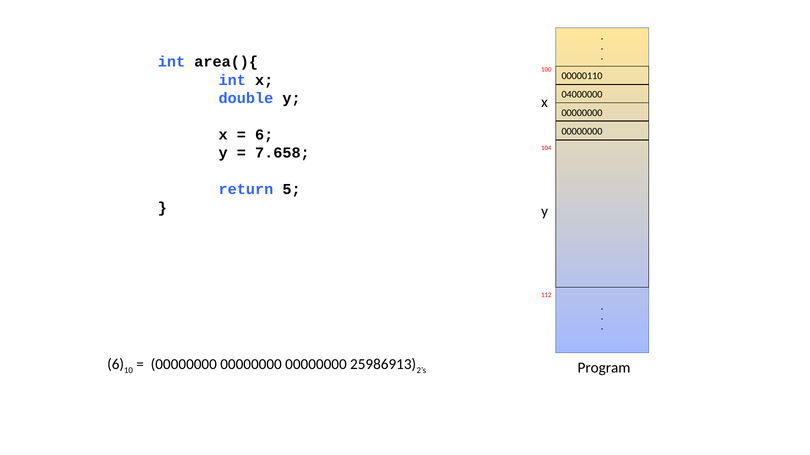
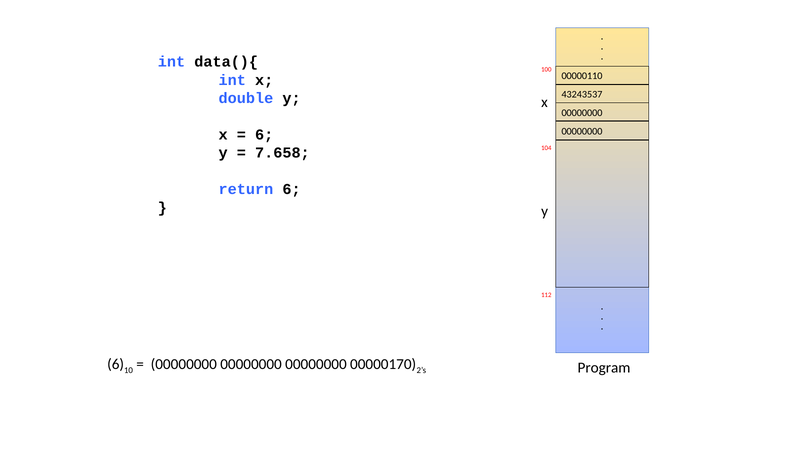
area(){: area(){ -> data(){ (226, 62)
04000000: 04000000 -> 43243537 (582, 94)
return 5: 5 -> 6 (292, 190)
25986913: 25986913 -> 00000170 (383, 365)
